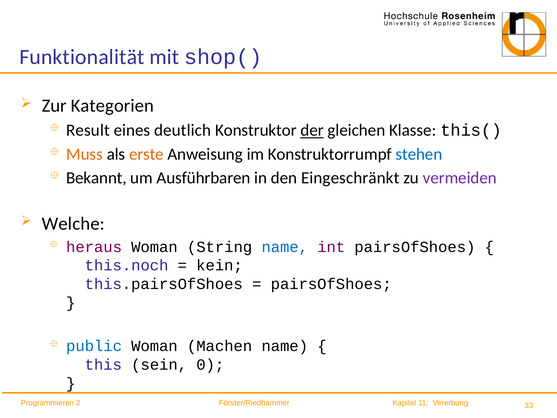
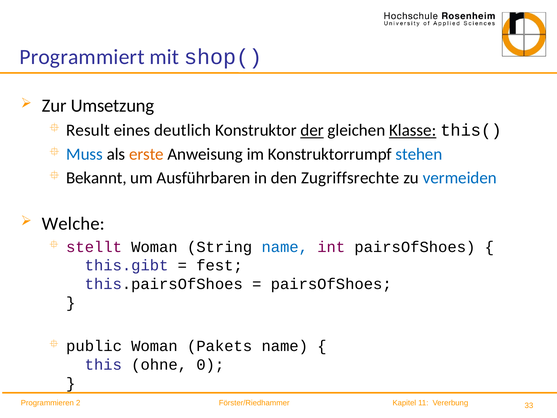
Funktionalität: Funktionalität -> Programmiert (82, 57)
Kategorien: Kategorien -> Umsetzung (113, 106)
Klasse underline: none -> present (413, 130)
Muss colour: orange -> blue (85, 154)
Eingeschränkt: Eingeschränkt -> Zugriffsrechte (350, 178)
vermeiden colour: purple -> blue (460, 178)
heraus: heraus -> stellt (94, 247)
this.noch: this.noch -> this.gibt (127, 265)
kein: kein -> fest (220, 265)
public colour: blue -> black (94, 346)
Machen: Machen -> Pakets (220, 346)
sein: sein -> ohne (159, 364)
